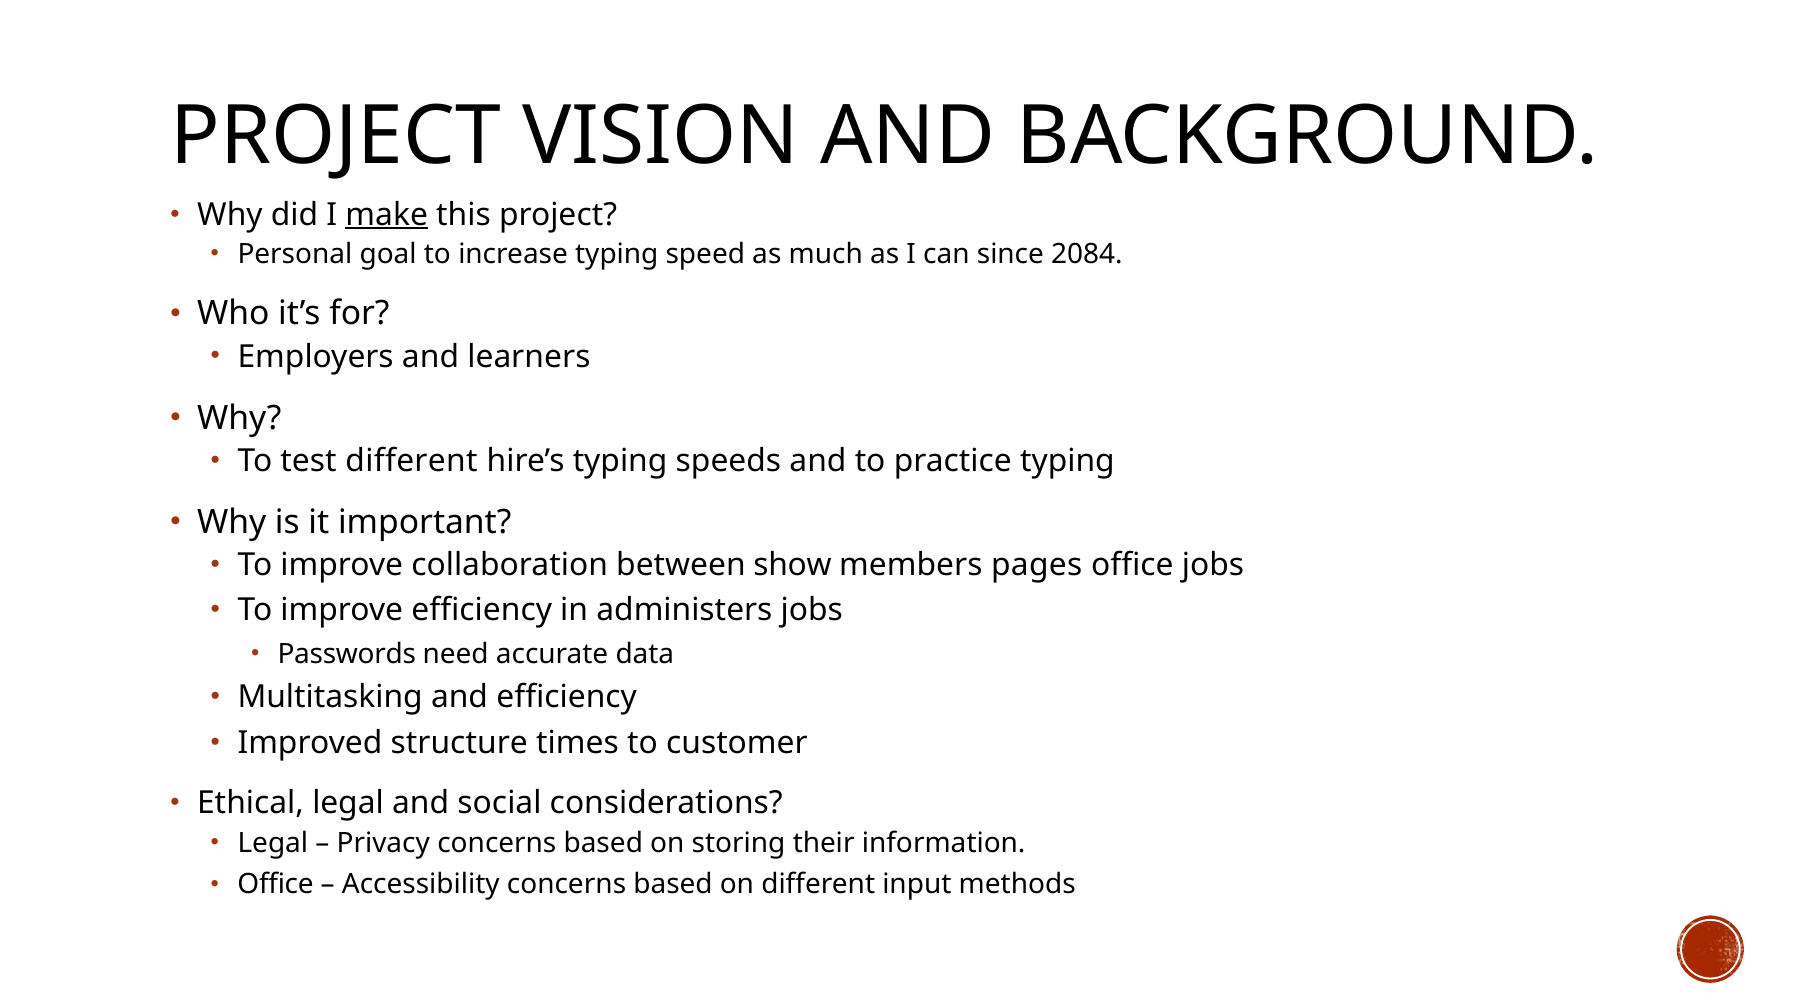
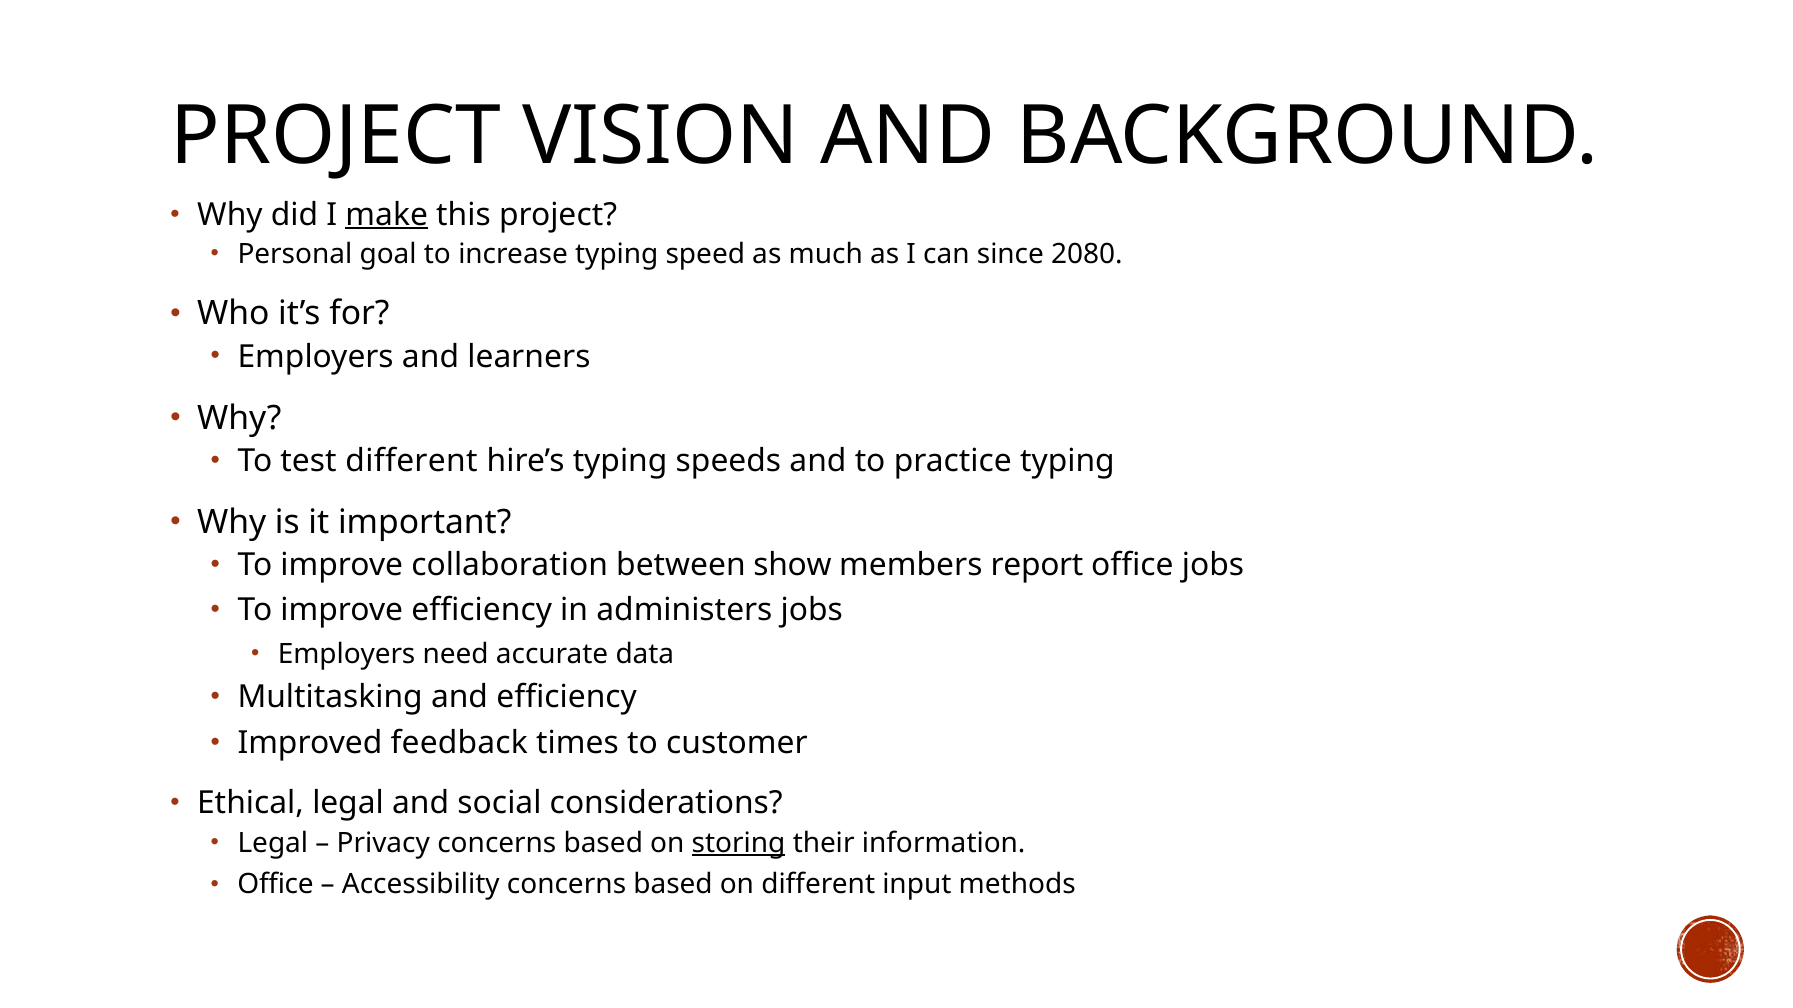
2084: 2084 -> 2080 (1087, 255)
pages: pages -> report (1037, 565)
Passwords: Passwords -> Employers (347, 654)
structure: structure -> feedback (459, 743)
storing underline: none -> present (738, 844)
